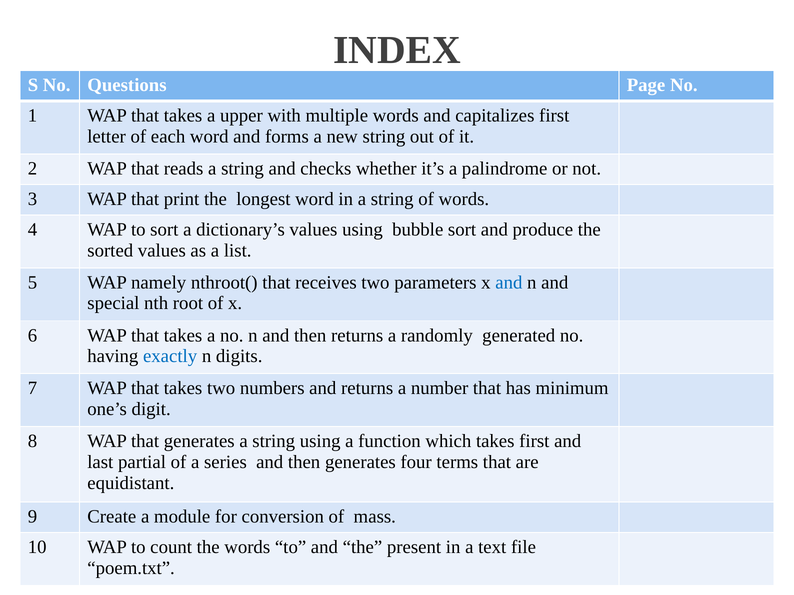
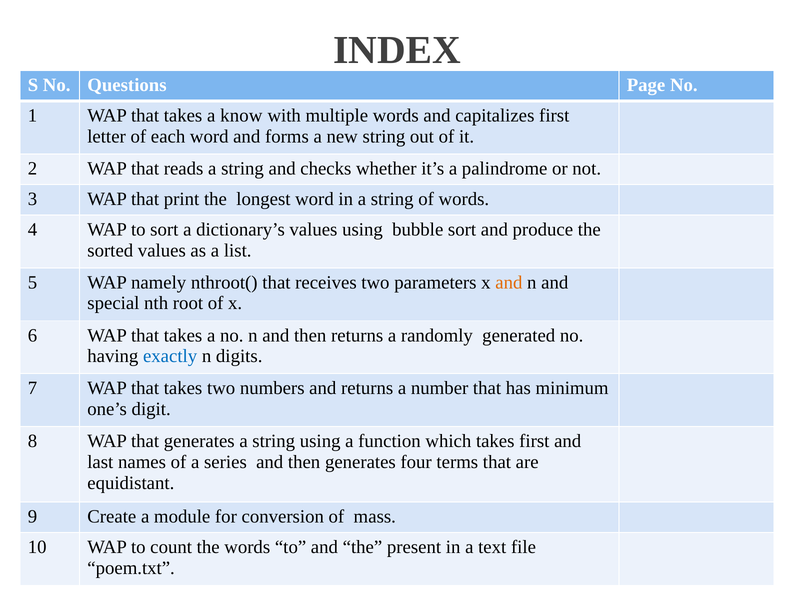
upper: upper -> know (241, 116)
and colour: blue -> orange (509, 283)
partial: partial -> names (142, 463)
